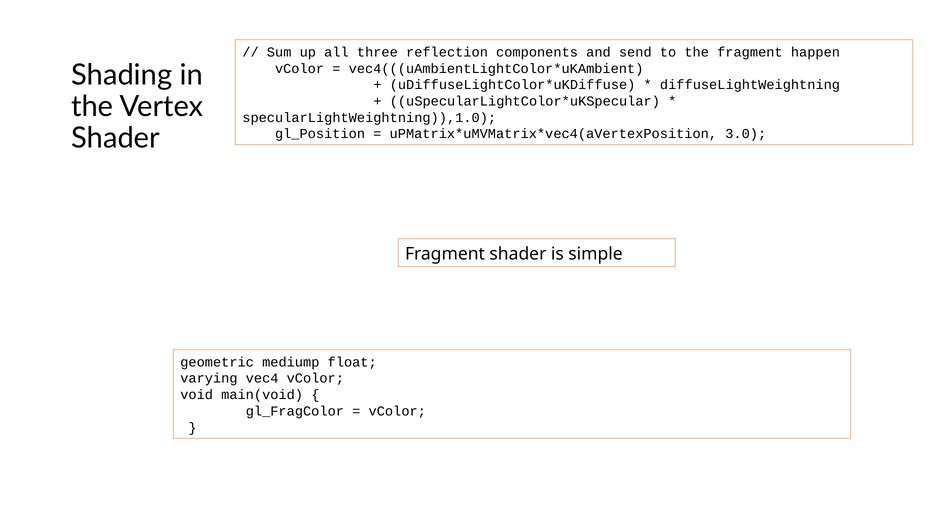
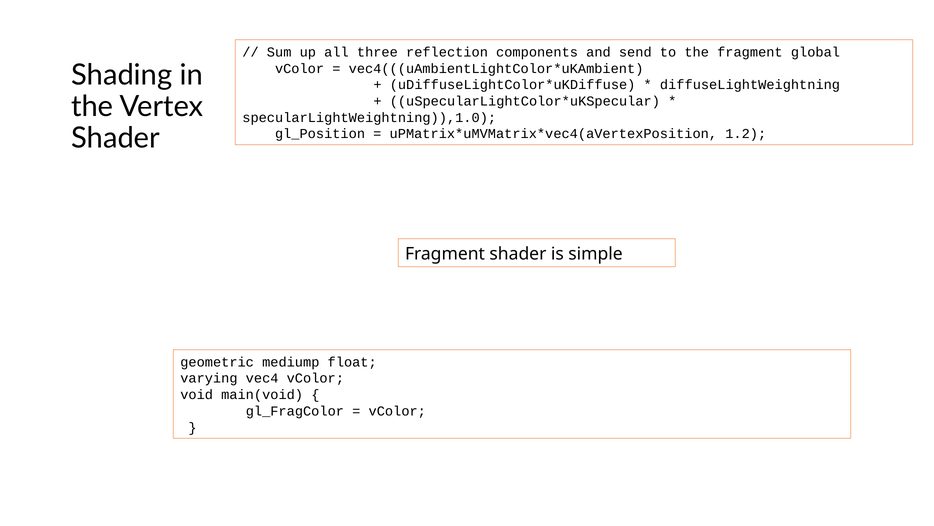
happen: happen -> global (815, 52)
3.0: 3.0 -> 1.2 (746, 134)
